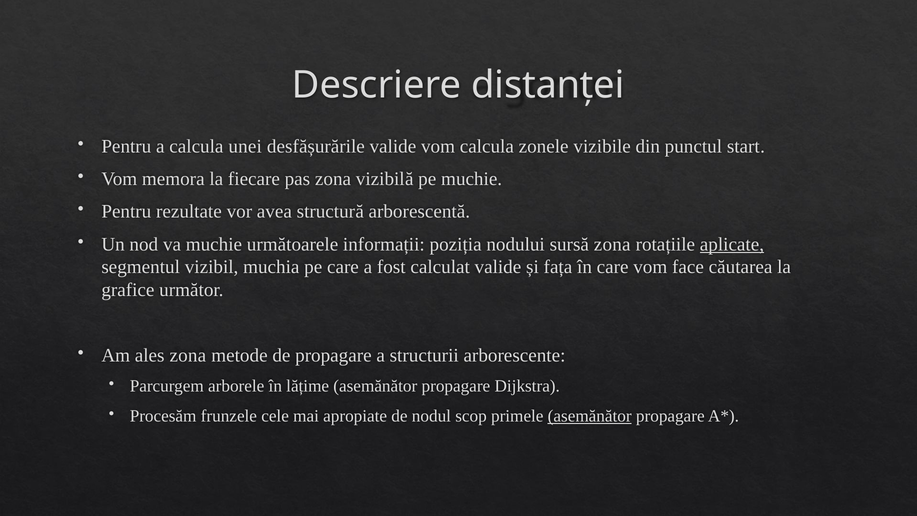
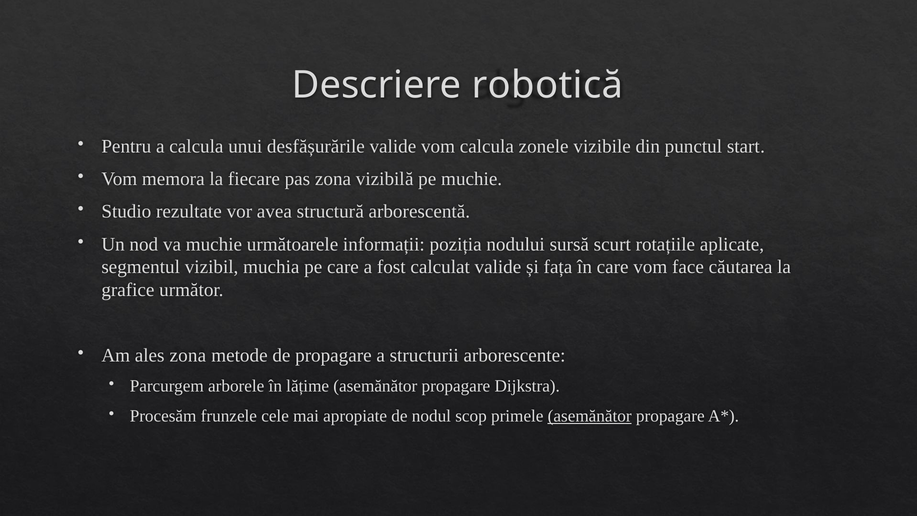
distanței: distanței -> robotică (548, 85)
unei: unei -> unui (245, 147)
Pentru: Pentru -> Studio (126, 212)
sursă zona: zona -> scurt (612, 244)
aplicate underline: present -> none (732, 244)
